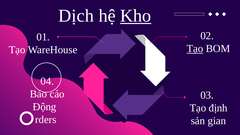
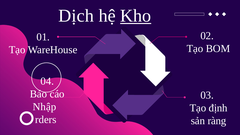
Tạo underline: present -> none (195, 49)
Động: Động -> Nhập (44, 107)
gian: gian -> ràng (217, 121)
